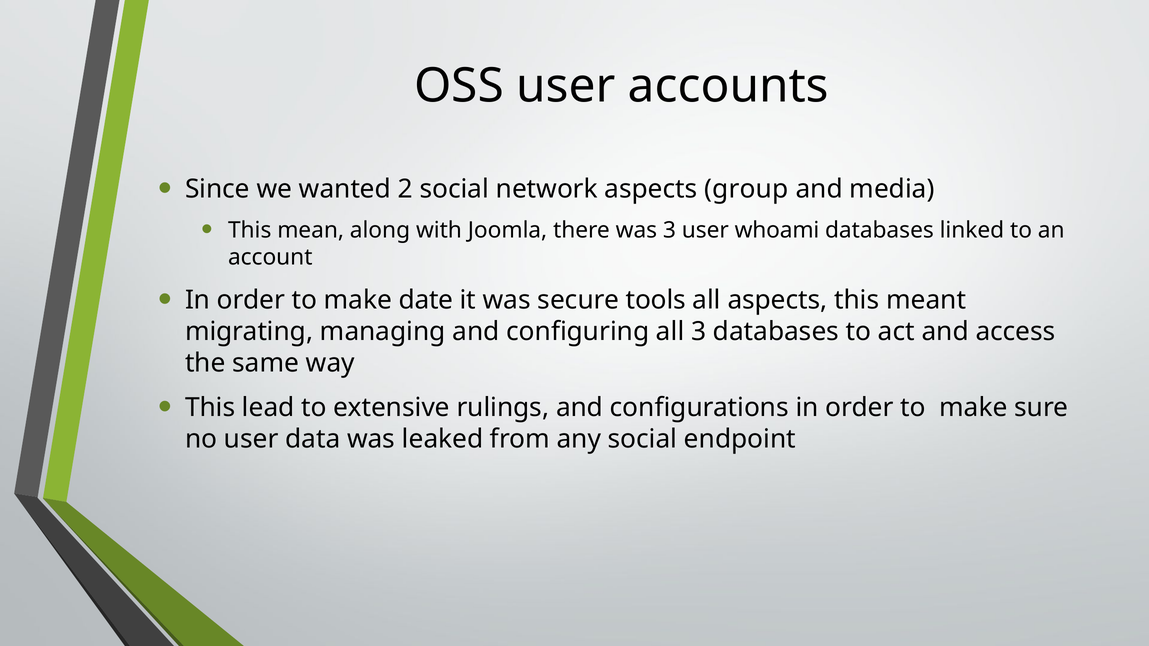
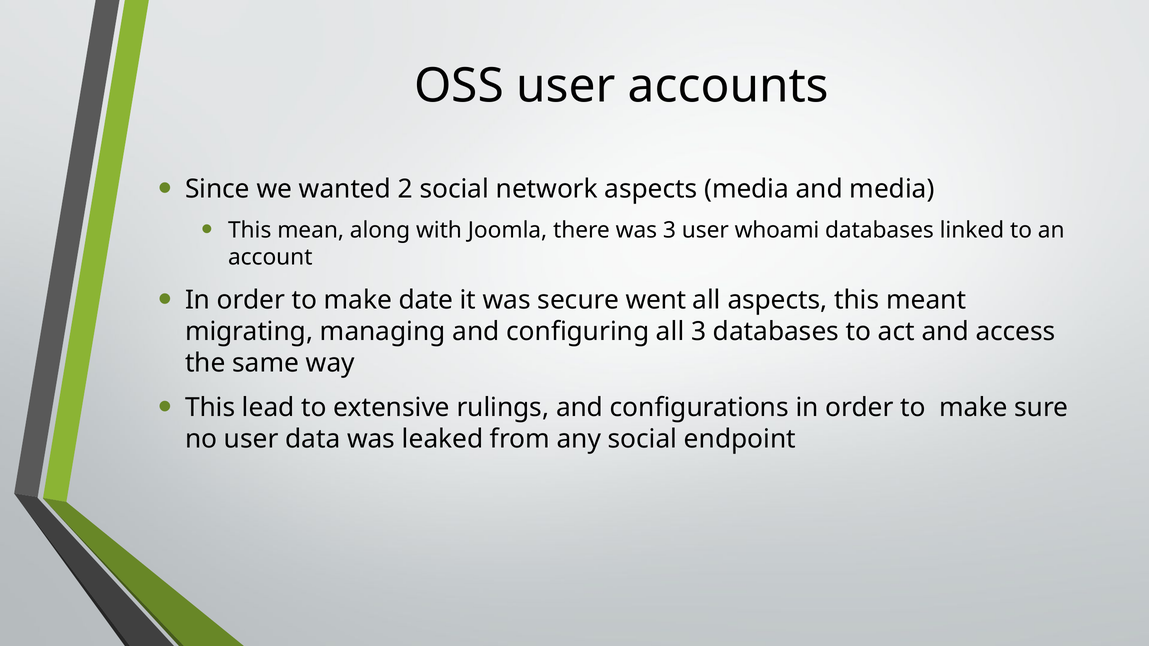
aspects group: group -> media (747, 189)
tools: tools -> went (656, 300)
